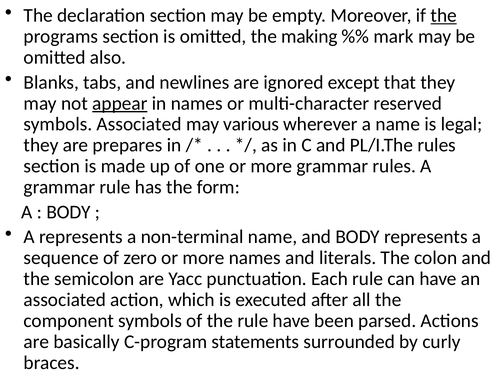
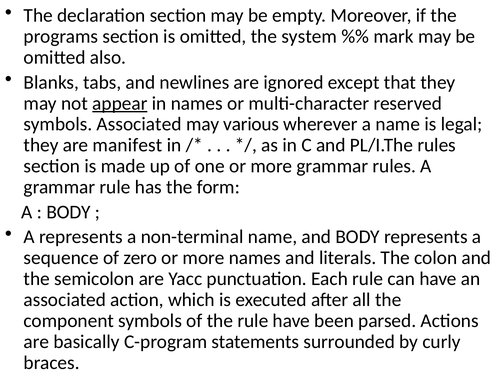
the underline: present -> none (444, 15)
making: making -> system (309, 36)
prepares: prepares -> manifest (127, 145)
